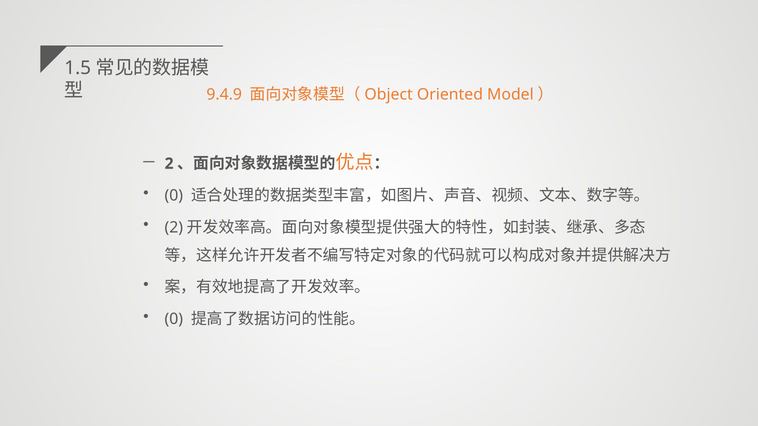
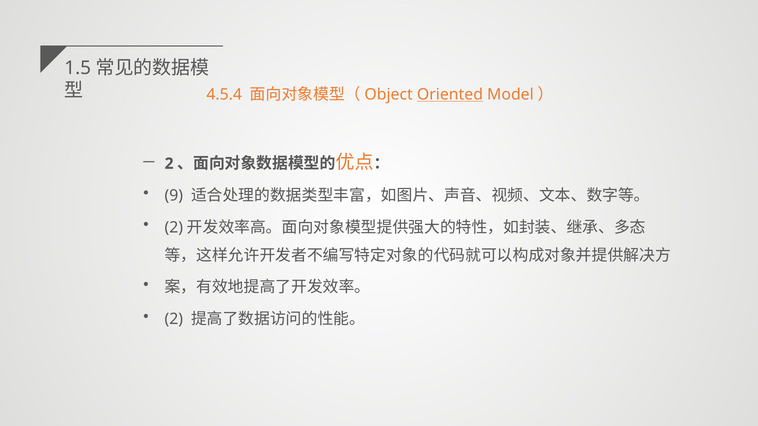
9.4.9: 9.4.9 -> 4.5.4 (224, 95)
Oriented underline: none -> present (450, 95)
0: 0 -> 9 (174, 196)
0: 0 -> 2 (174, 319)
